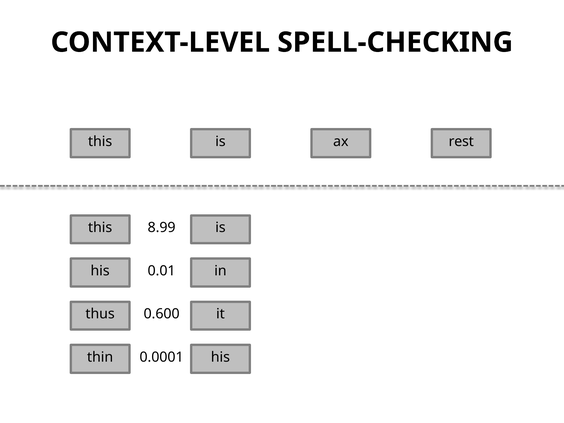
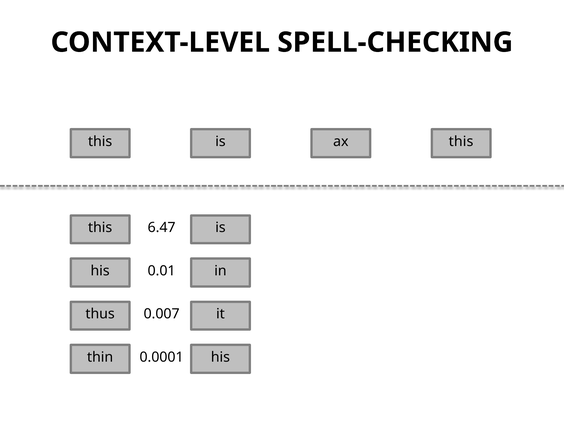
ax rest: rest -> this (461, 142)
8.99: 8.99 -> 6.47 (162, 228)
0.600: 0.600 -> 0.007 (162, 314)
